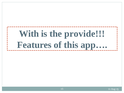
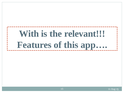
provide: provide -> relevant (85, 34)
